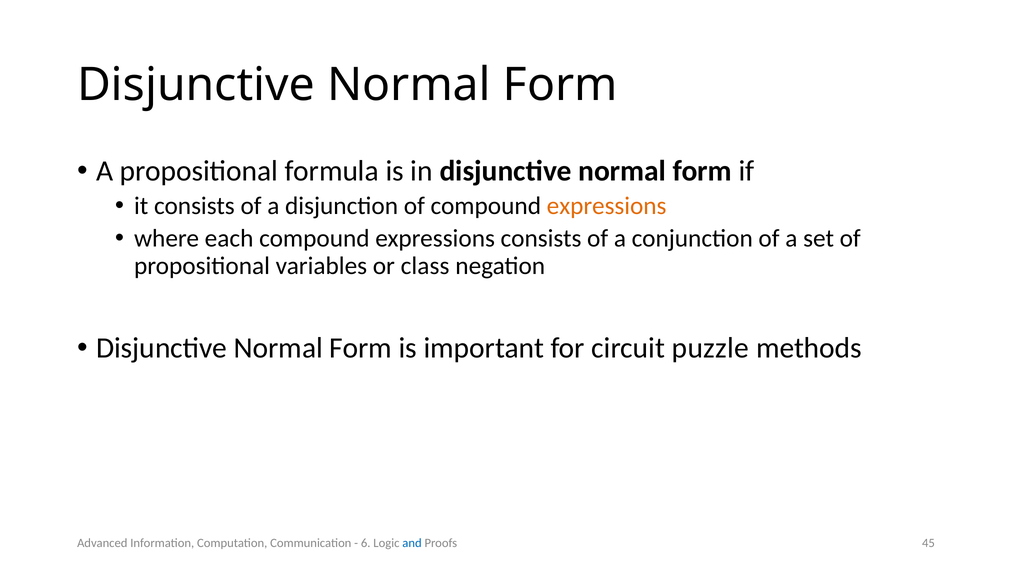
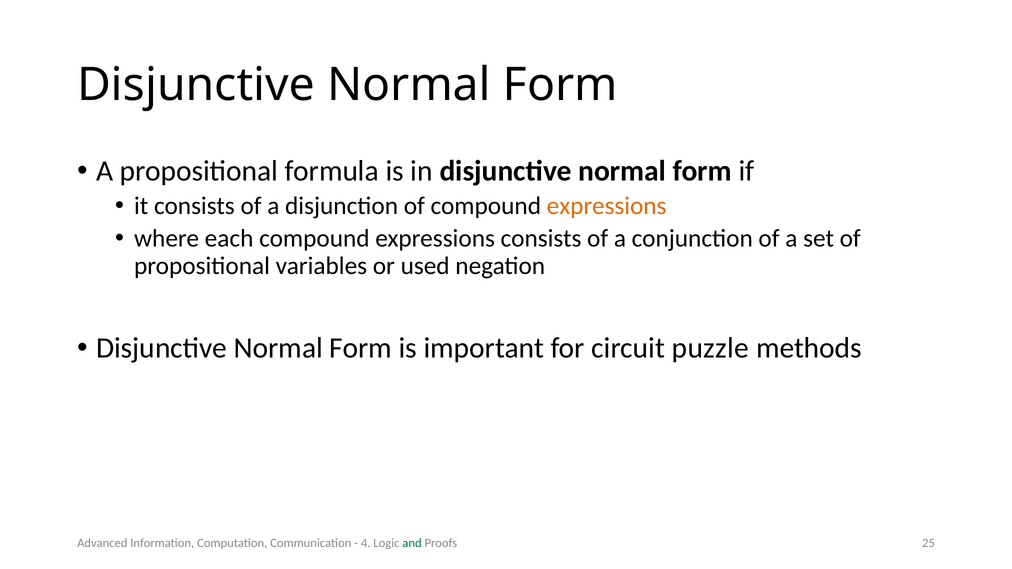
class: class -> used (425, 266)
6: 6 -> 4 (366, 543)
and colour: blue -> green (412, 543)
45: 45 -> 25 (928, 543)
